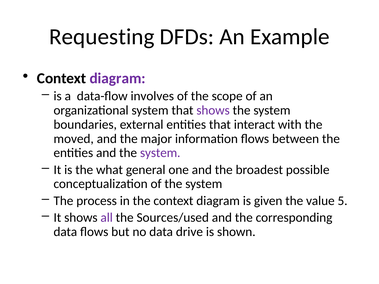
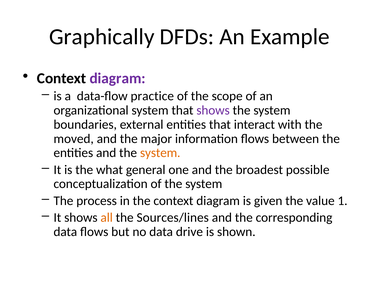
Requesting: Requesting -> Graphically (102, 37)
involves: involves -> practice (152, 96)
system colour: purple -> orange (160, 153)
5: 5 -> 1 (343, 201)
all colour: purple -> orange (107, 218)
Sources/used: Sources/used -> Sources/lines (173, 218)
